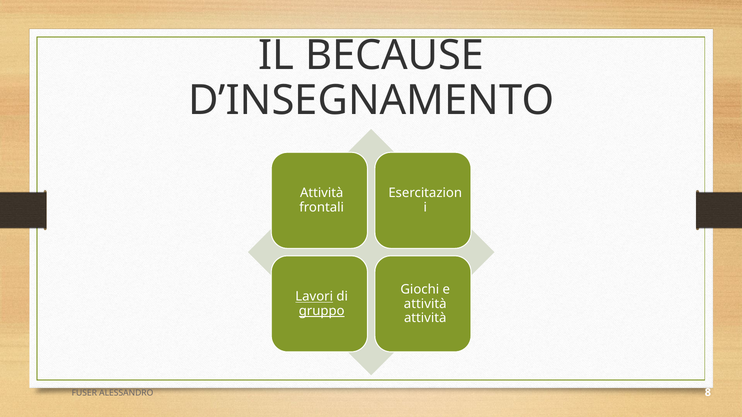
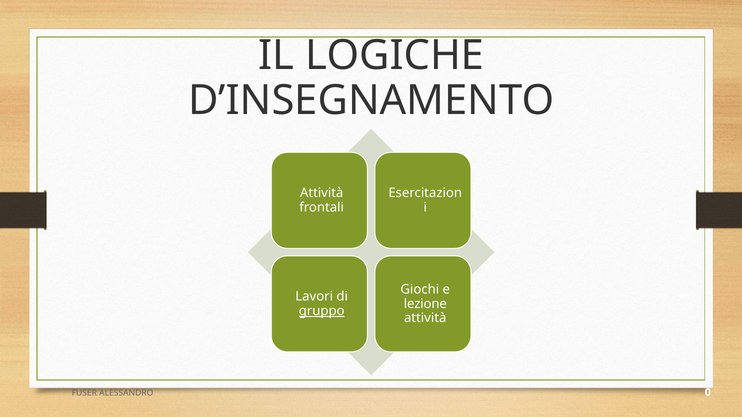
BECAUSE: BECAUSE -> LOGICHE (395, 56)
Lavori underline: present -> none (314, 297)
attività: attività -> lezione (425, 304)
8: 8 -> 0 (708, 393)
